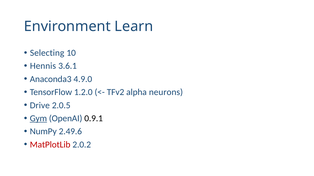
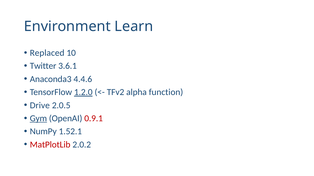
Selecting: Selecting -> Replaced (47, 53)
Hennis: Hennis -> Twitter (43, 66)
4.9.0: 4.9.0 -> 4.4.6 (83, 79)
1.2.0 underline: none -> present (83, 93)
neurons: neurons -> function (166, 93)
0.9.1 colour: black -> red (94, 119)
2.49.6: 2.49.6 -> 1.52.1 (70, 132)
